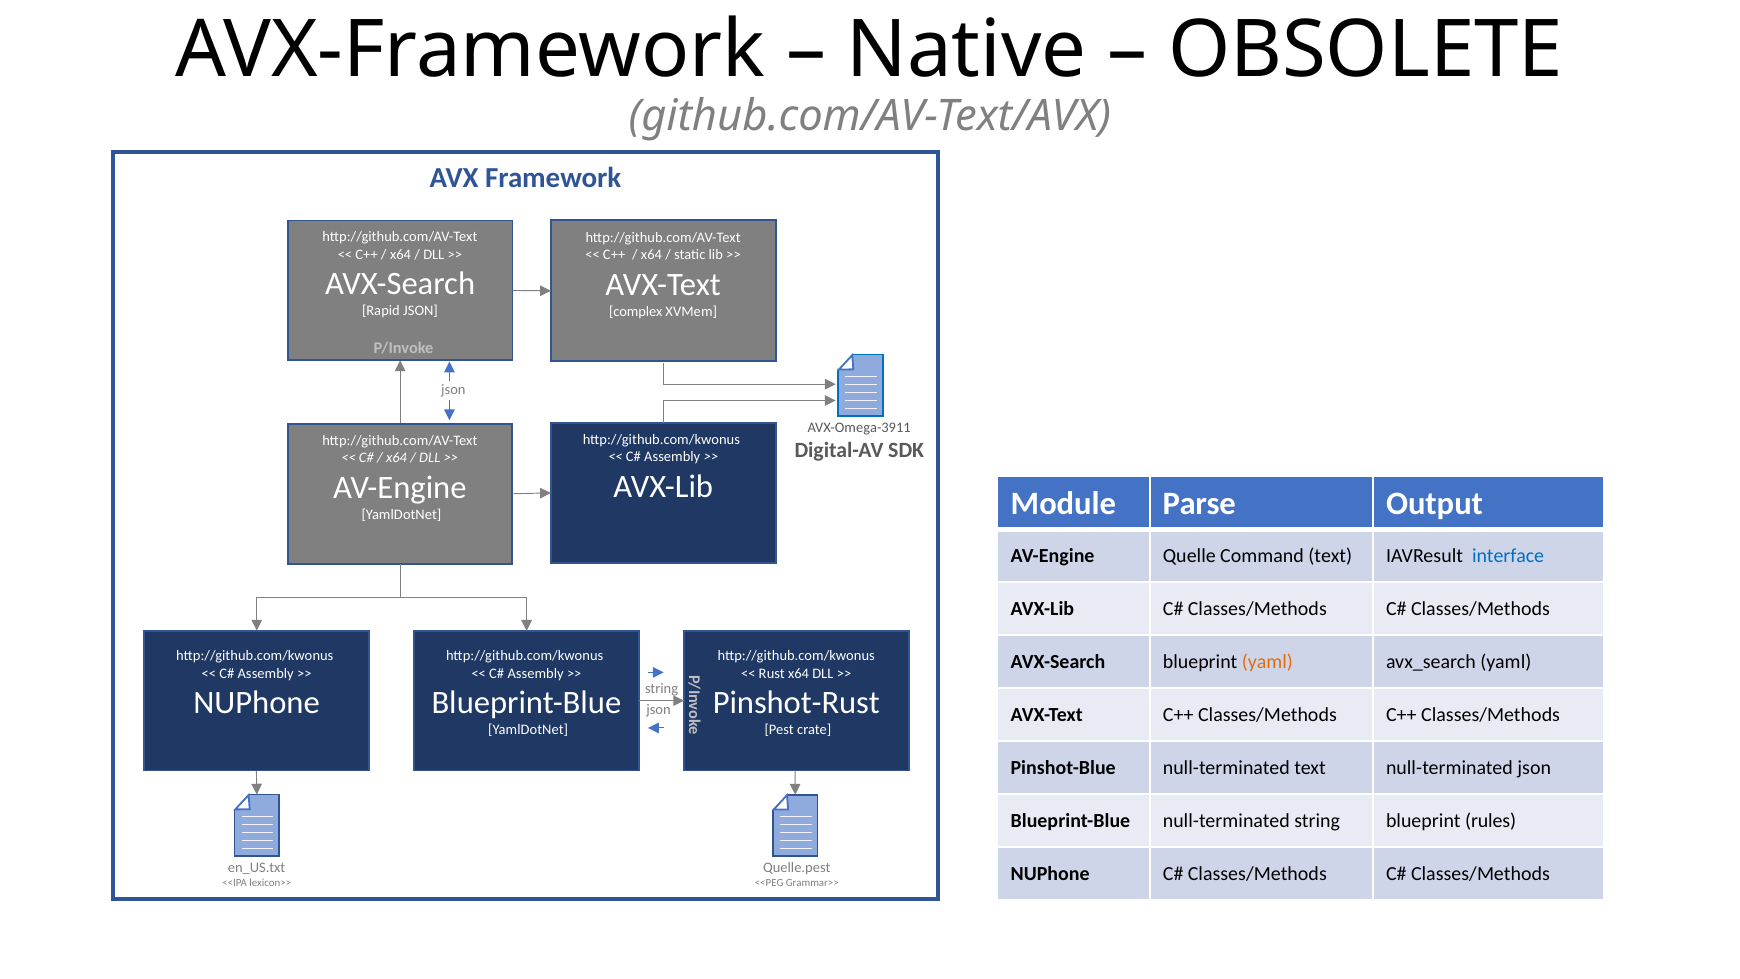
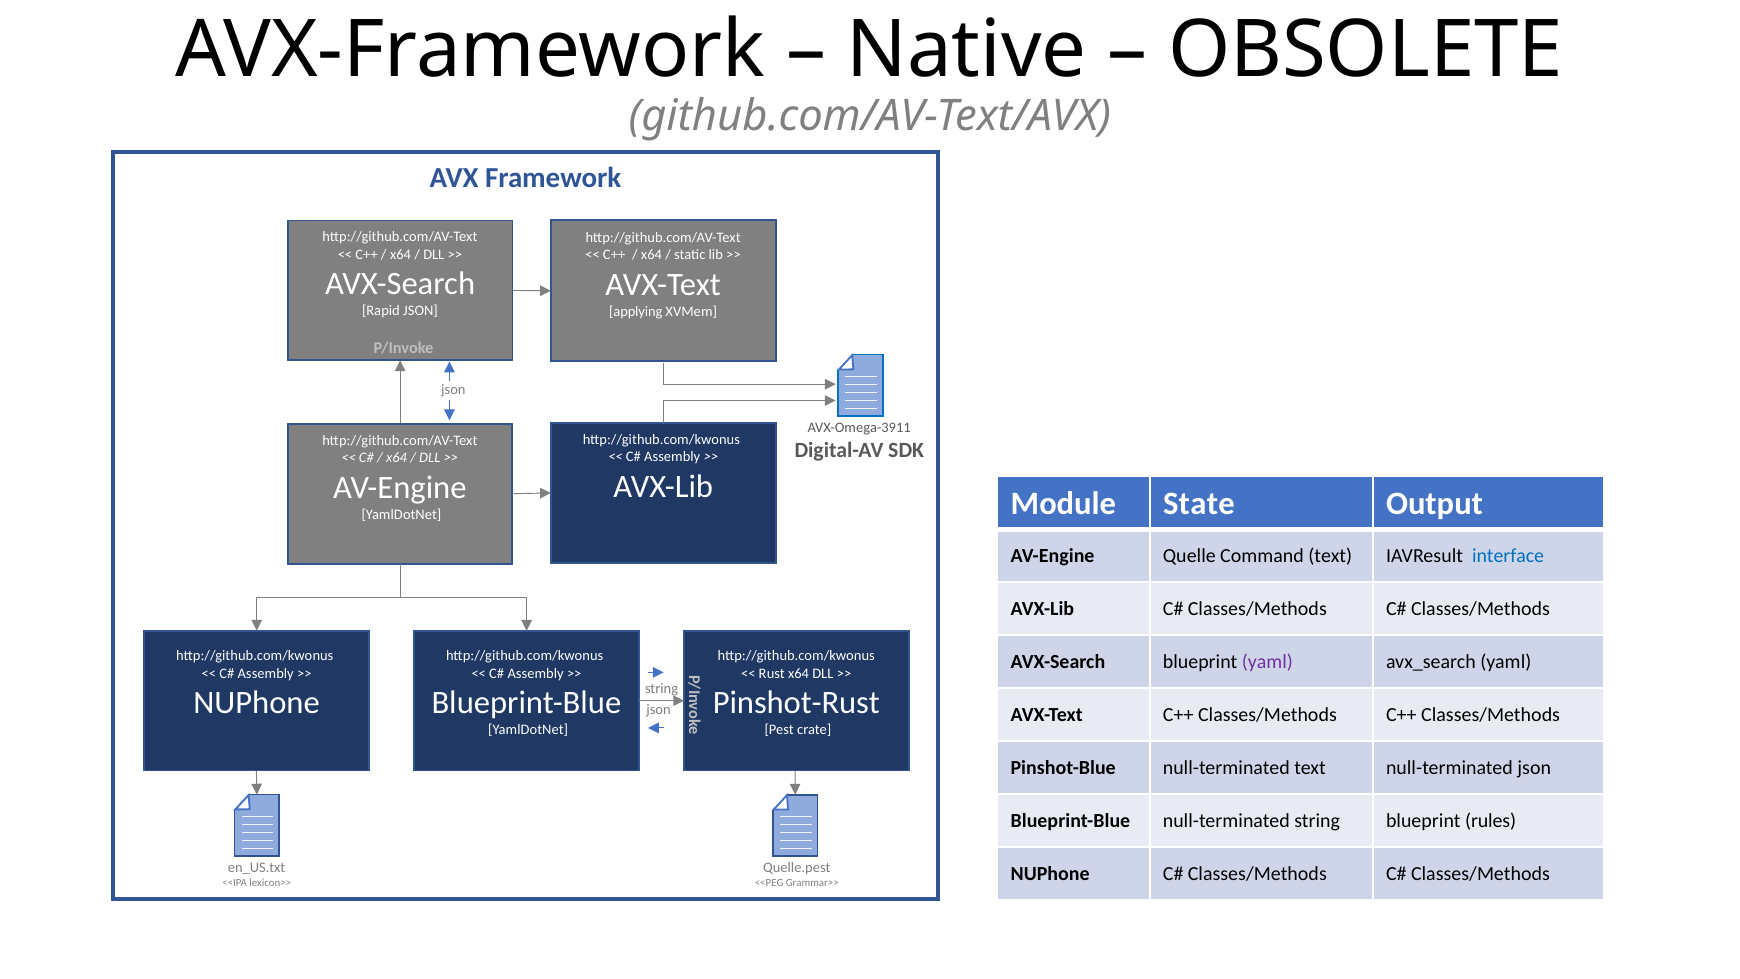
complex: complex -> applying (636, 311)
Parse: Parse -> State (1199, 503)
yaml colour: orange -> purple (1267, 662)
